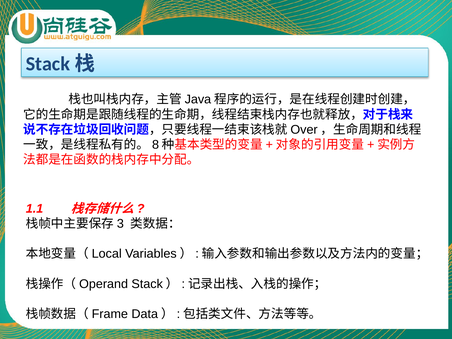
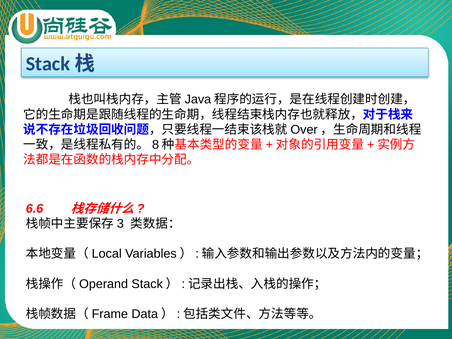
1.1: 1.1 -> 6.6 (35, 209)
